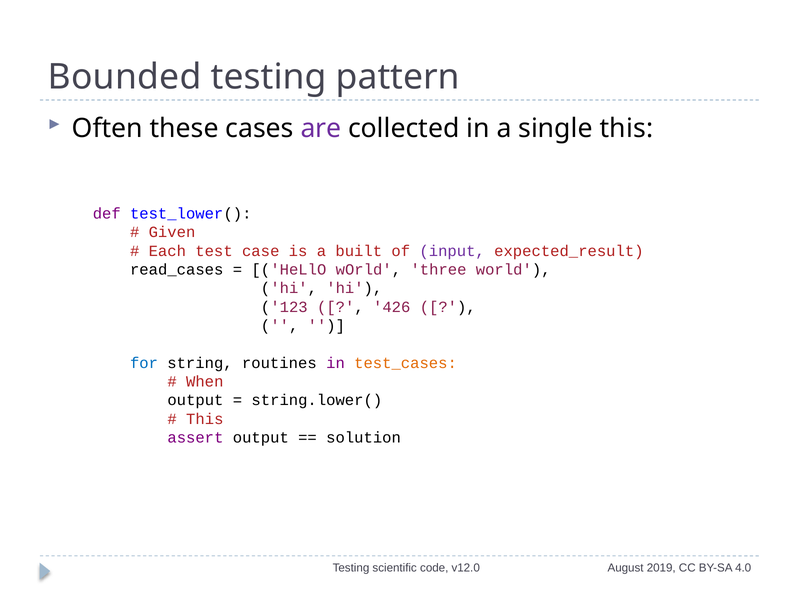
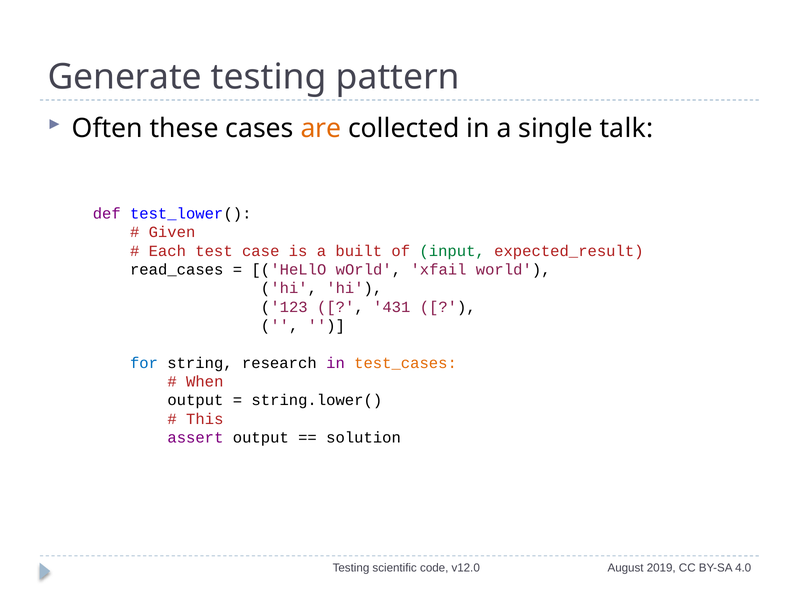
Bounded: Bounded -> Generate (125, 77)
are colour: purple -> orange (321, 128)
single this: this -> talk (626, 128)
input colour: purple -> green (452, 251)
three: three -> xfail (439, 269)
426: 426 -> 431 (392, 307)
routines: routines -> research (279, 363)
